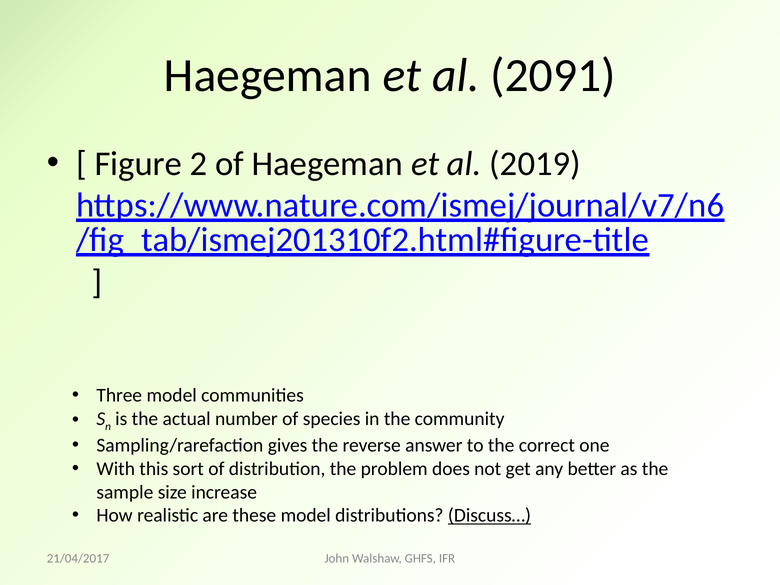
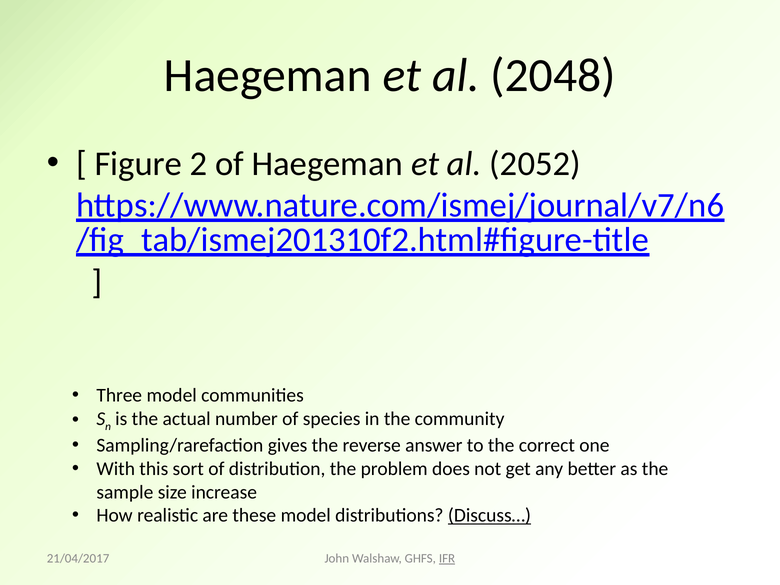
2091: 2091 -> 2048 (553, 76)
2019: 2019 -> 2052 (535, 164)
IFR underline: none -> present (447, 559)
